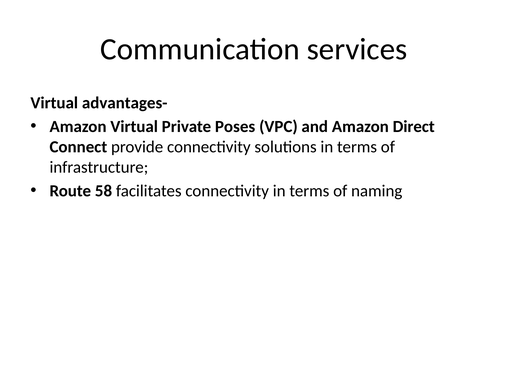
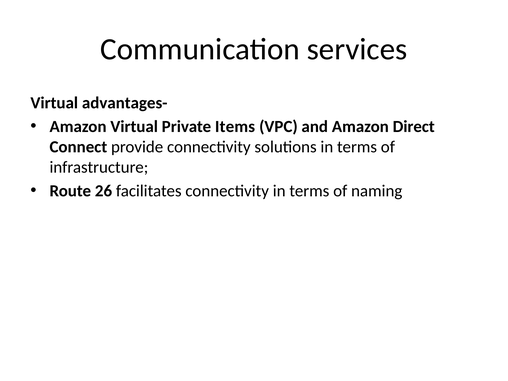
Poses: Poses -> Items (235, 126)
58: 58 -> 26 (103, 191)
